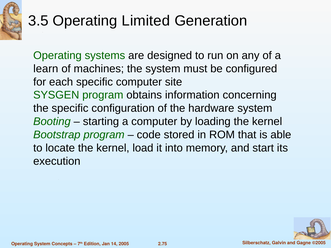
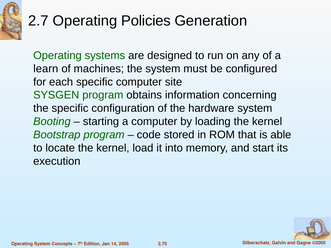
3.5: 3.5 -> 2.7 (38, 21)
Limited: Limited -> Policies (146, 21)
